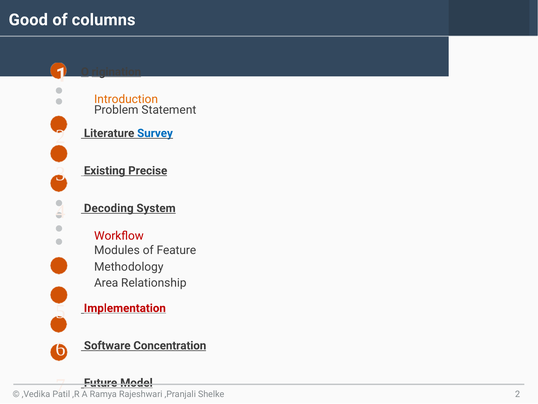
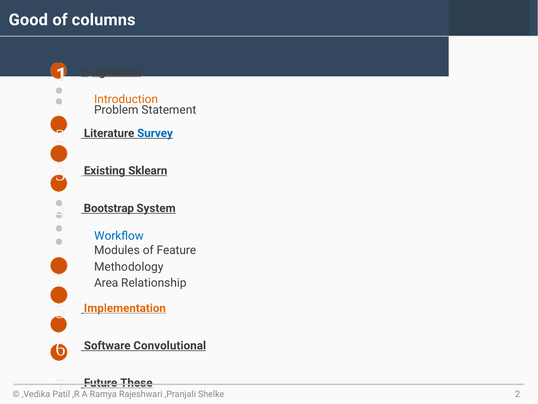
Precise: Precise -> Sklearn (148, 171)
Decoding: Decoding -> Bootstrap (109, 208)
Workﬂow colour: red -> blue (119, 236)
Implementation colour: red -> orange (125, 308)
Concentration: Concentration -> Convolutional (170, 345)
Model: Model -> These (136, 383)
